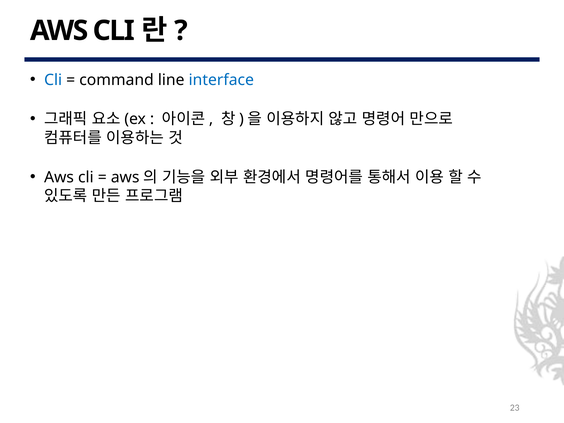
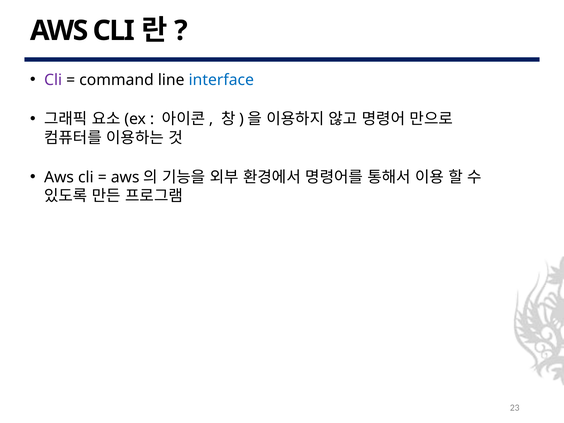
Cli colour: blue -> purple (53, 80)
